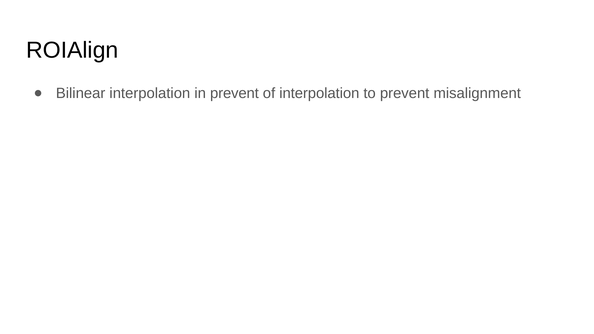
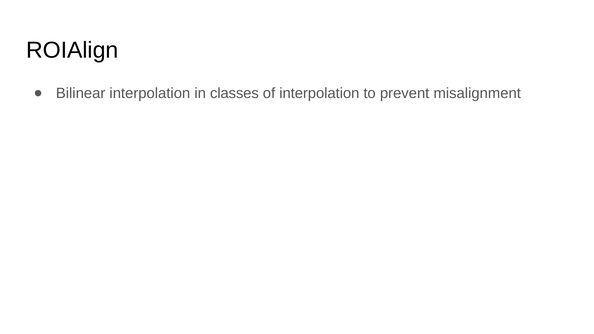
in prevent: prevent -> classes (234, 93)
